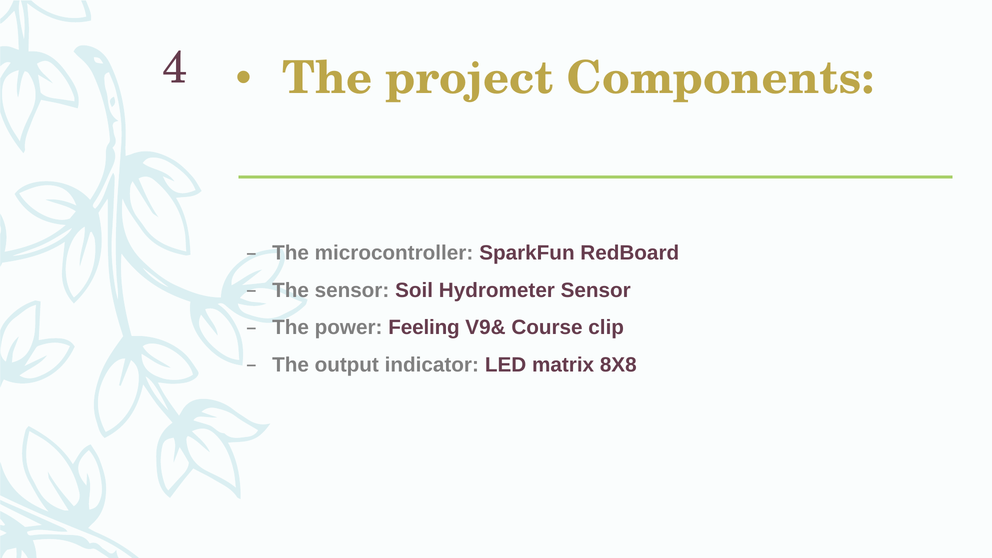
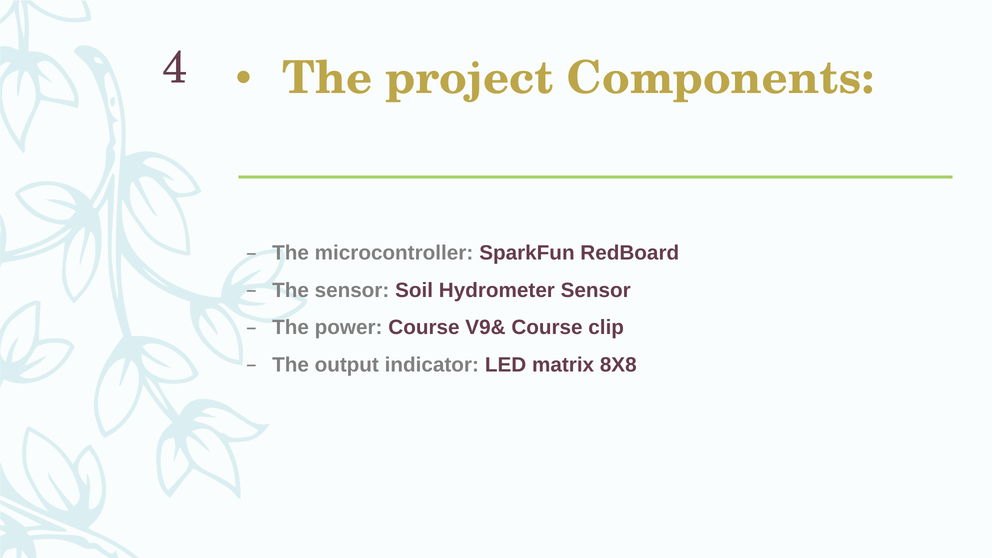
power Feeling: Feeling -> Course (424, 328)
